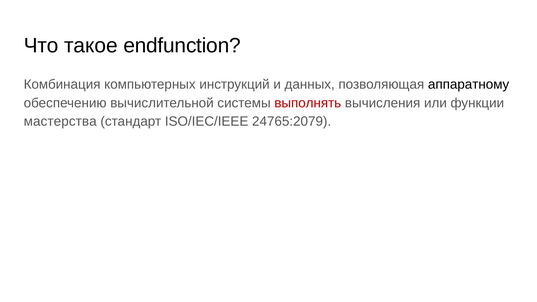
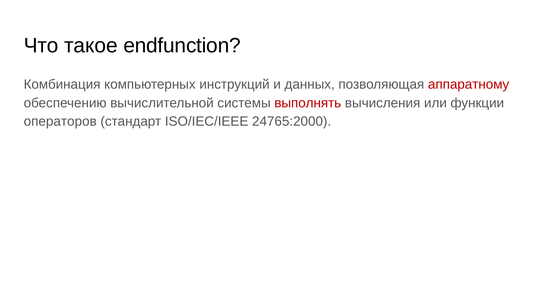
аппаратному colour: black -> red (469, 84)
мастерства: мастерства -> операторов (60, 121)
24765:2079: 24765:2079 -> 24765:2000 (292, 121)
